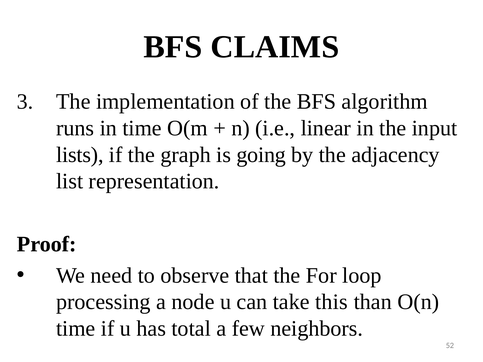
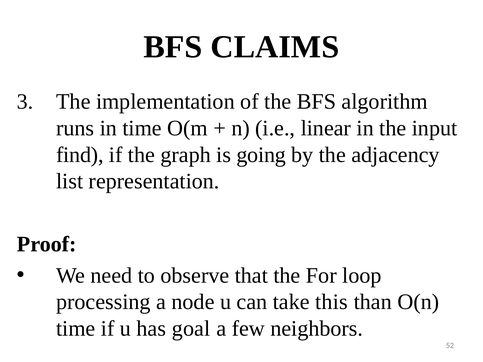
lists: lists -> find (80, 155)
total: total -> goal (191, 329)
